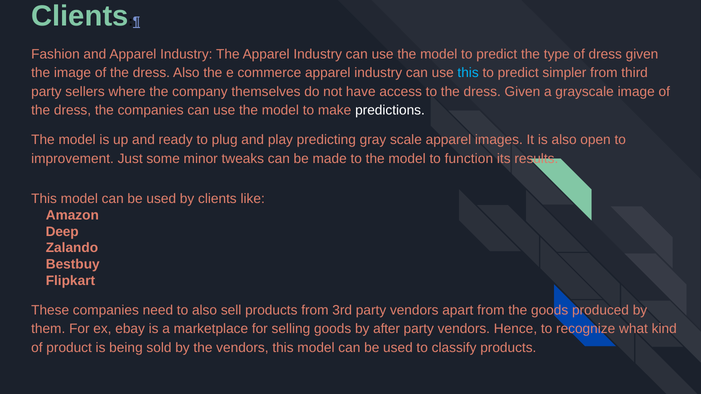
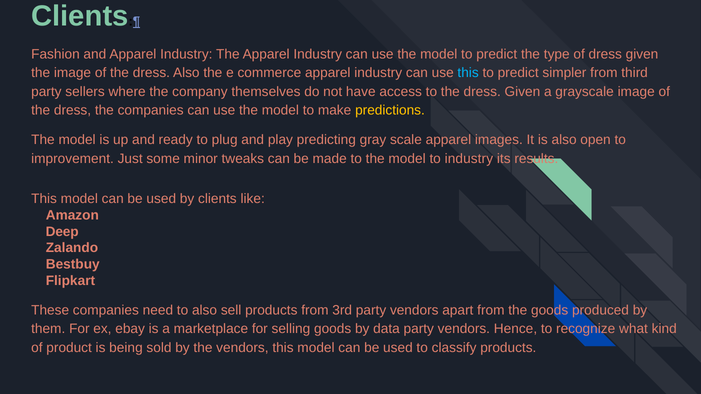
predictions colour: white -> yellow (390, 111)
to function: function -> industry (469, 159)
after: after -> data (387, 329)
